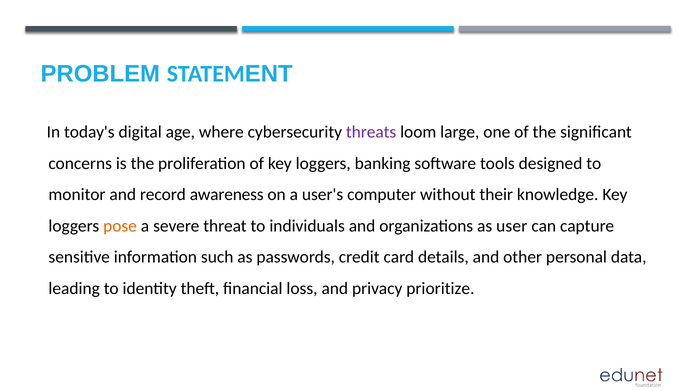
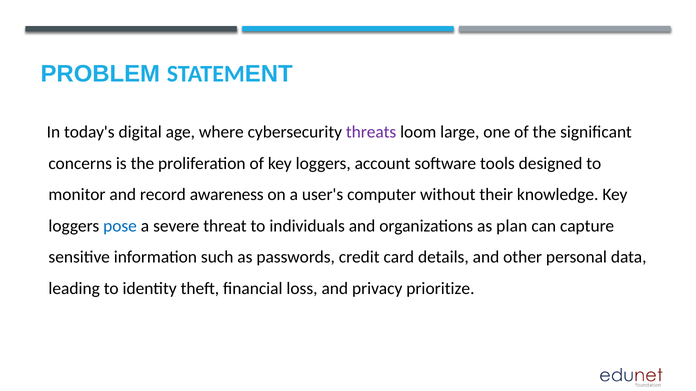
banking: banking -> account (383, 163)
pose colour: orange -> blue (120, 226)
user: user -> plan (512, 226)
